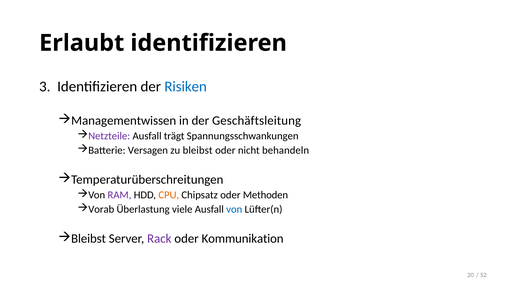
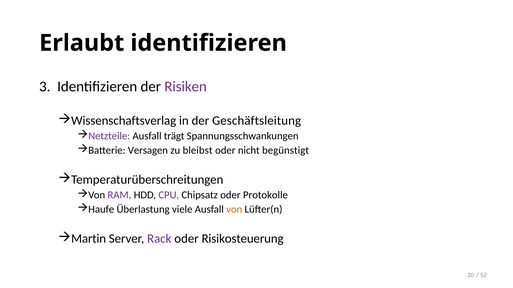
Risiken colour: blue -> purple (186, 87)
Managementwissen: Managementwissen -> Wissenschaftsverlag (124, 121)
behandeln: behandeln -> begünstigt (286, 151)
CPU colour: orange -> purple (169, 195)
Methoden: Methoden -> Protokolle (265, 195)
Vorab: Vorab -> Haufe (101, 210)
von colour: blue -> orange (234, 210)
Bleibst: Bleibst -> Martin (89, 239)
Kommunikation: Kommunikation -> Risikosteuerung (243, 239)
